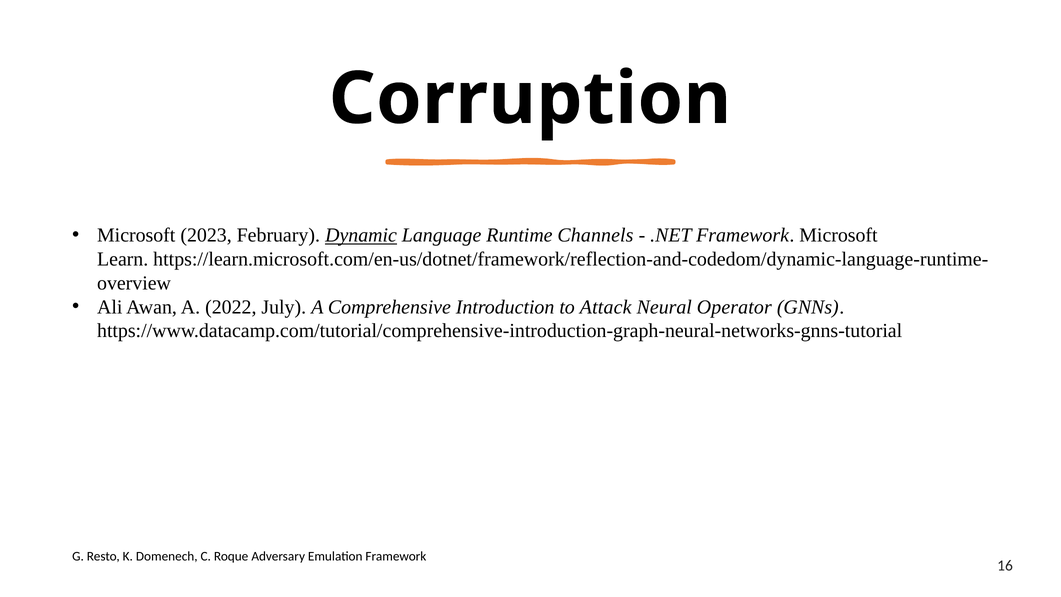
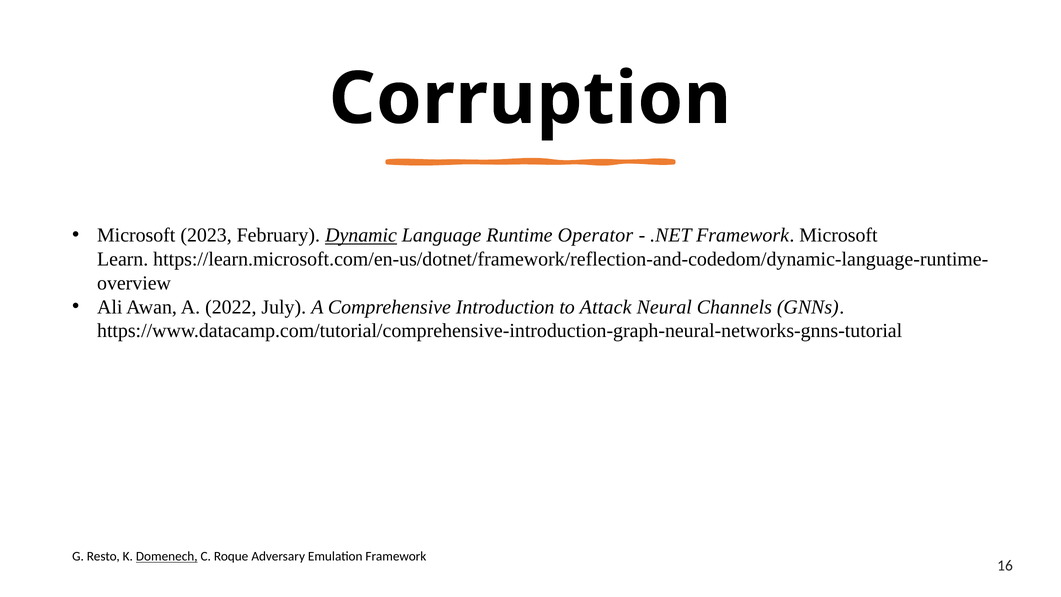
Channels: Channels -> Operator (595, 235)
Operator: Operator -> Channels (734, 307)
Domenech underline: none -> present (167, 556)
